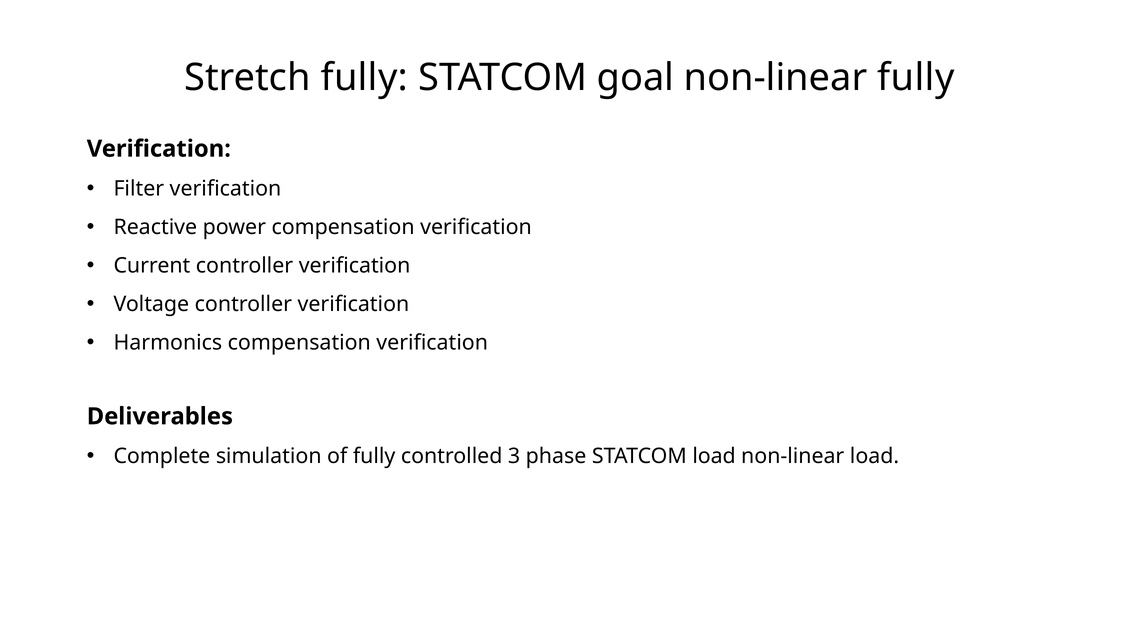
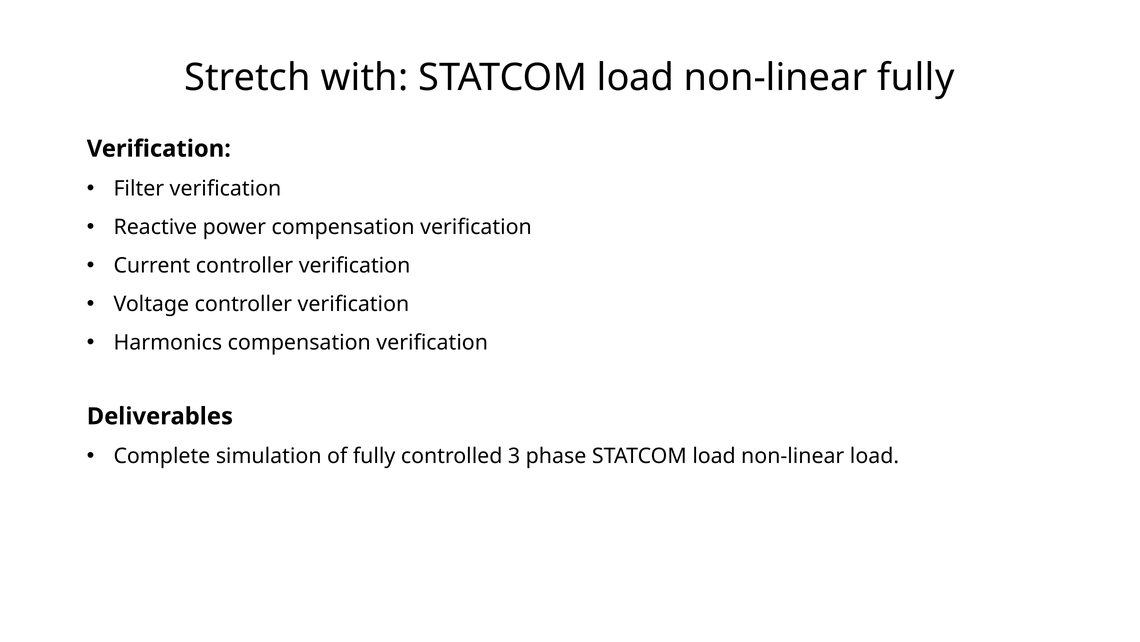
Stretch fully: fully -> with (364, 78)
goal: goal -> load (635, 78)
